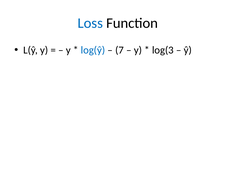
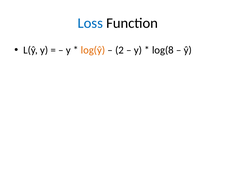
log(ŷ colour: blue -> orange (93, 50)
7: 7 -> 2 (119, 50)
log(3: log(3 -> log(8 (163, 50)
